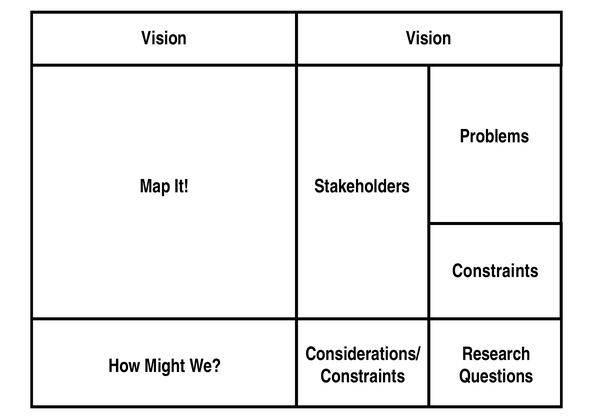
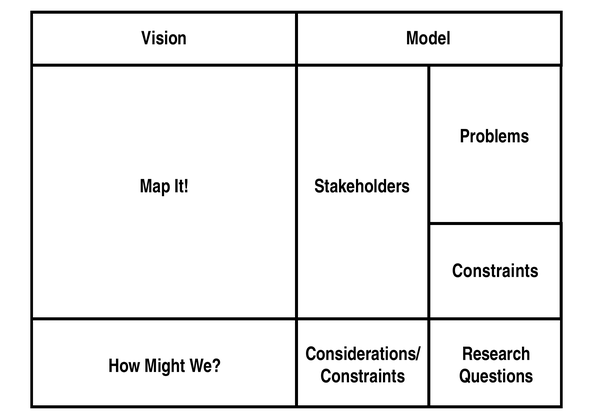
Vision Vision: Vision -> Model (428, 38)
